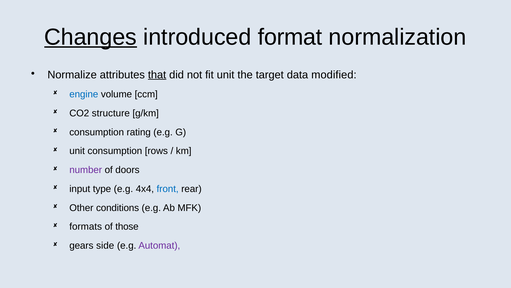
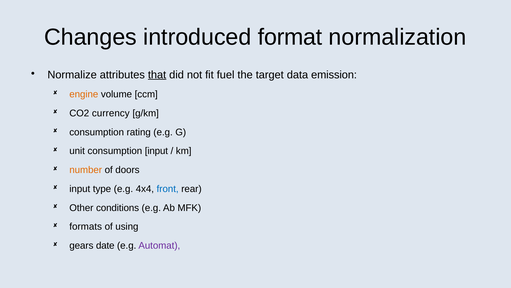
Changes underline: present -> none (91, 37)
fit unit: unit -> fuel (226, 75)
modified: modified -> emission (334, 75)
engine colour: blue -> orange (84, 94)
structure: structure -> currency (111, 113)
consumption rows: rows -> input (156, 151)
number colour: purple -> orange (86, 170)
those: those -> using (127, 226)
side: side -> date (105, 245)
